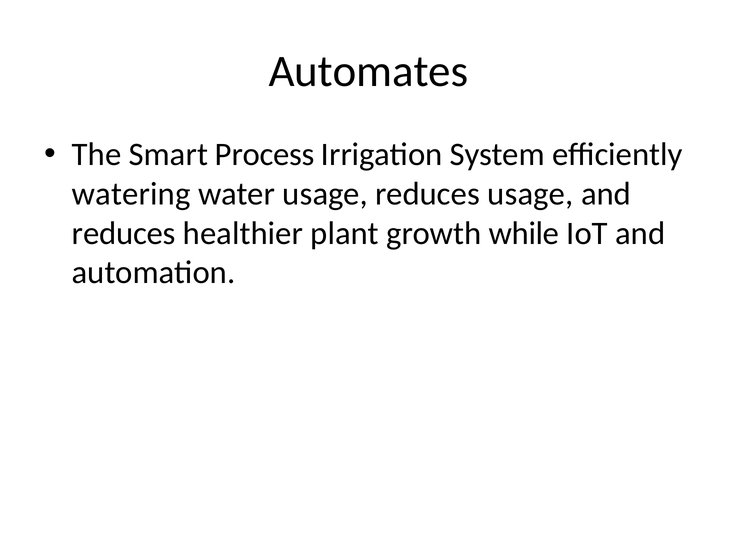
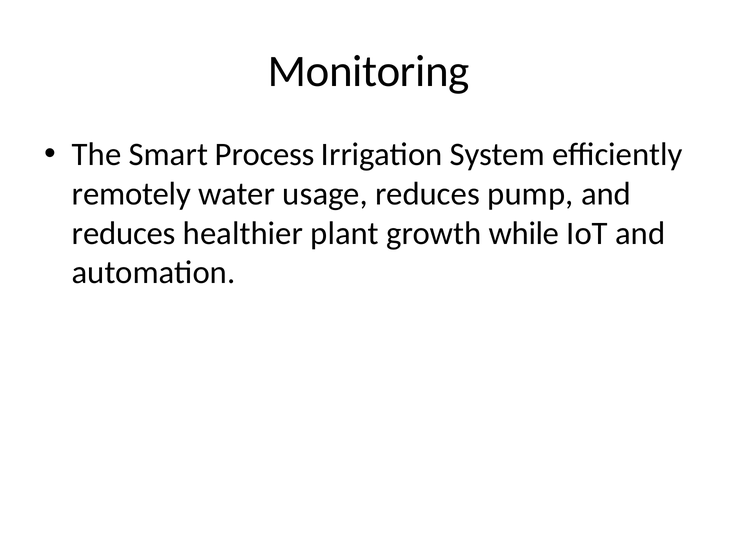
Automates: Automates -> Monitoring (369, 71)
watering: watering -> remotely (131, 194)
reduces usage: usage -> pump (530, 194)
